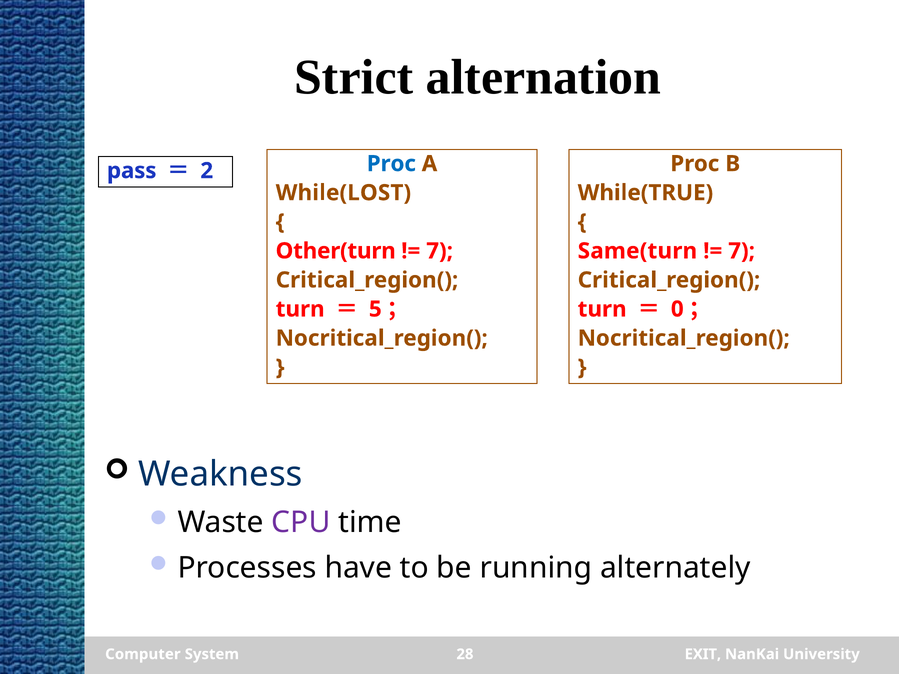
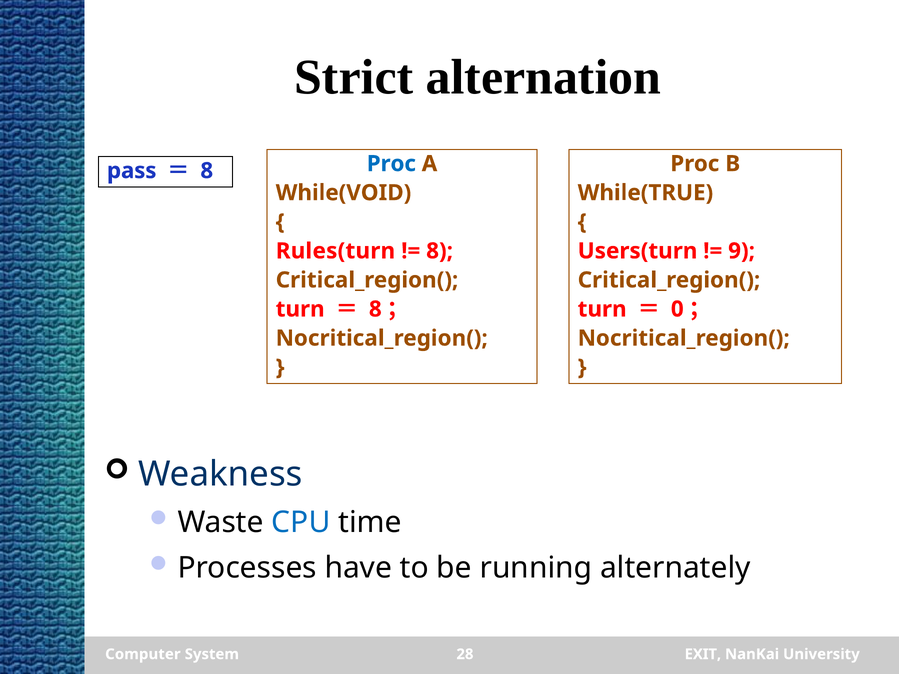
2: 2 -> 8 (207, 171)
While(LOST: While(LOST -> While(VOID (343, 193)
Other(turn: Other(turn -> Rules(turn (335, 251)
7: 7 -> 8 (440, 251)
Same(turn: Same(turn -> Users(turn (638, 251)
7: 7 -> 9 (742, 251)
5: 5 -> 8 (375, 309)
CPU colour: purple -> blue (301, 523)
